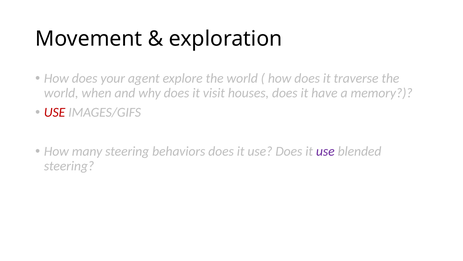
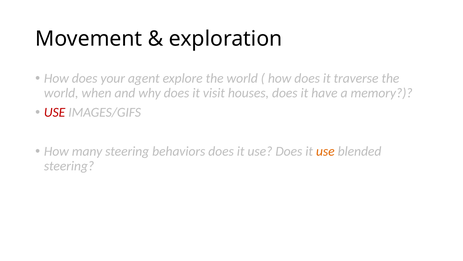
use colour: purple -> orange (325, 151)
